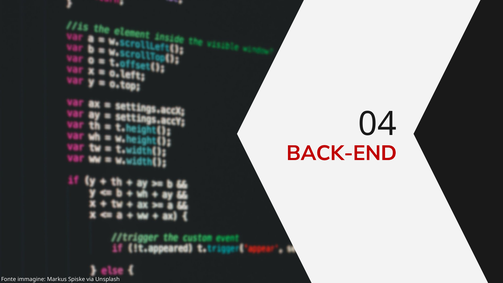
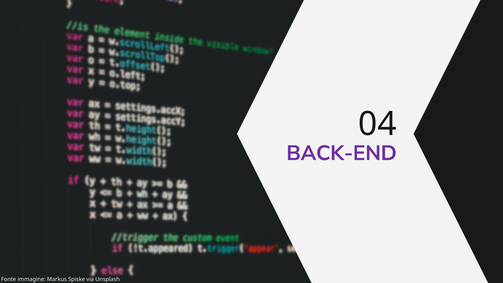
BACK-END colour: red -> purple (342, 153)
